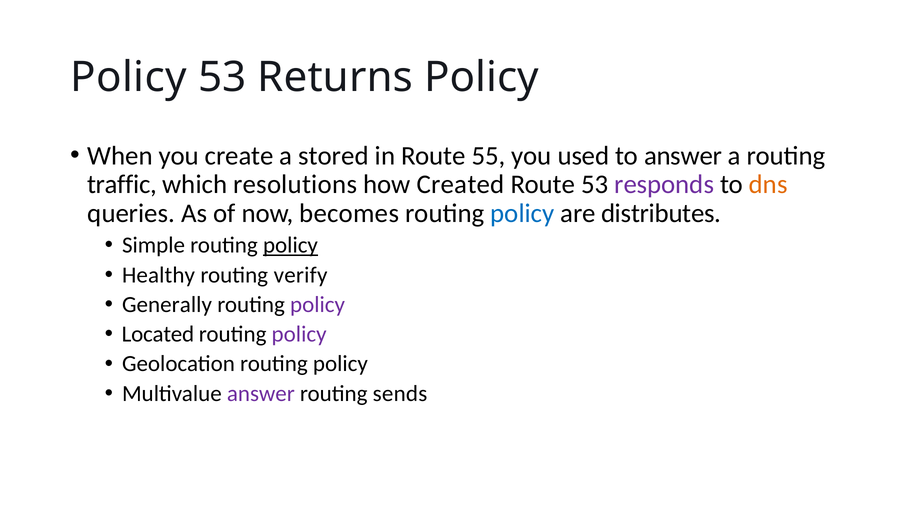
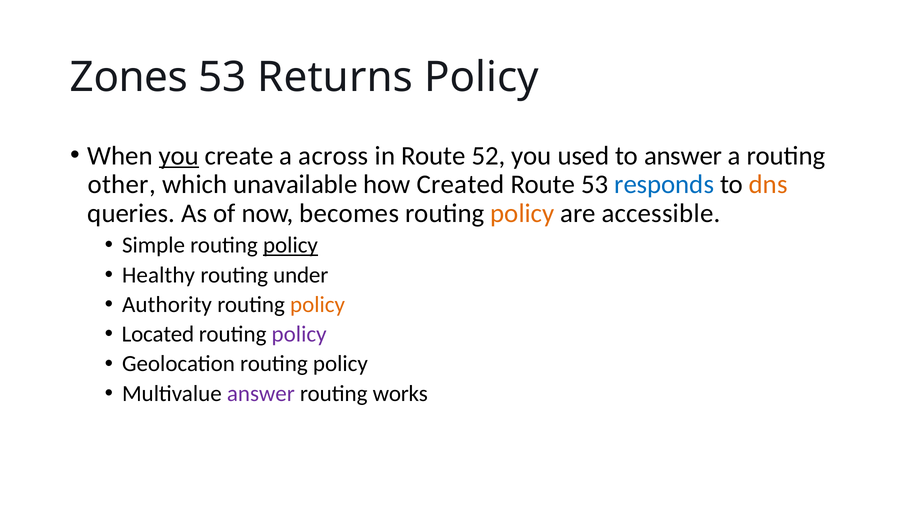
Policy: Policy -> Zones (129, 77)
you underline: none -> present (179, 156)
stored: stored -> across (333, 156)
55: 55 -> 52 (488, 156)
traffic: traffic -> other (122, 185)
resolutions: resolutions -> unavailable (295, 185)
responds colour: purple -> blue (664, 185)
policy colour: blue -> orange (522, 214)
distributes: distributes -> accessible (661, 214)
verify: verify -> under (301, 275)
Generally: Generally -> Authority (167, 305)
policy colour: purple -> orange (318, 305)
sends: sends -> works (400, 394)
